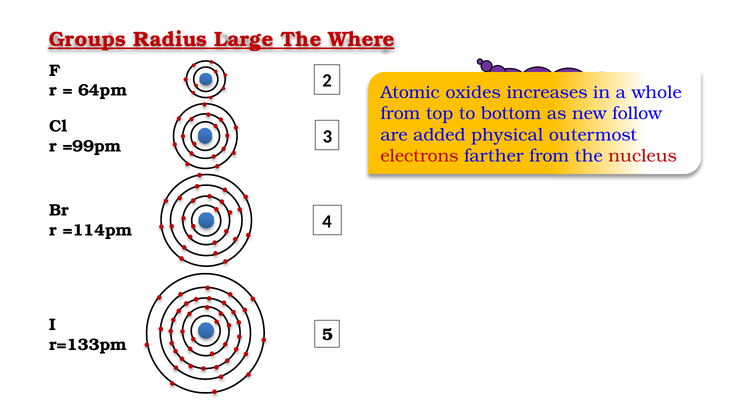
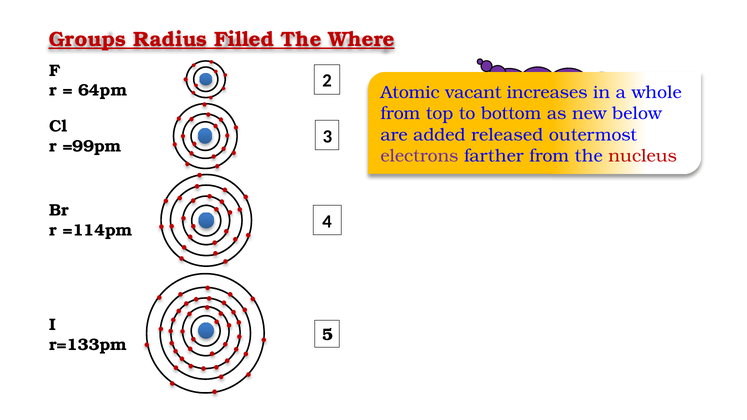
Large: Large -> Filled (244, 40)
oxides: oxides -> vacant (473, 92)
follow: follow -> below (637, 114)
physical: physical -> released (507, 135)
electrons colour: red -> purple (419, 156)
